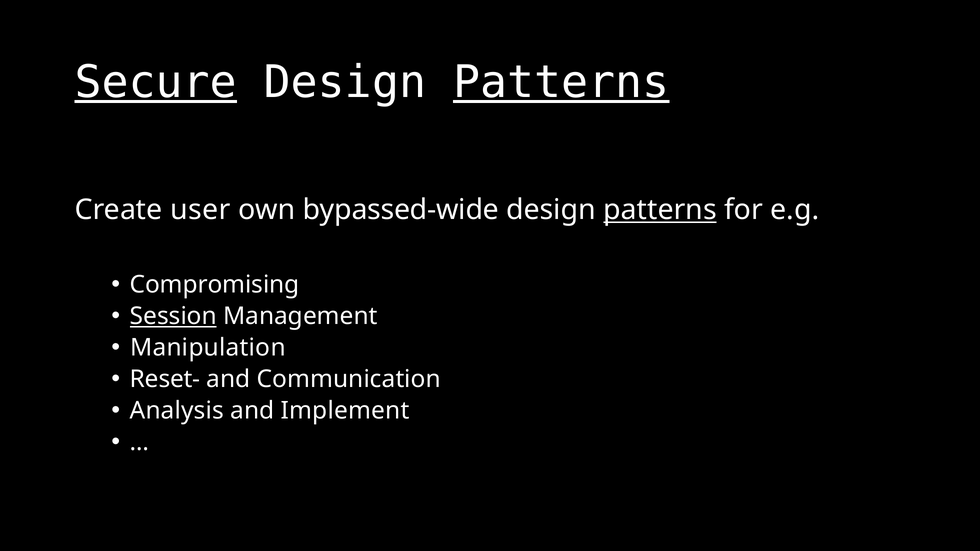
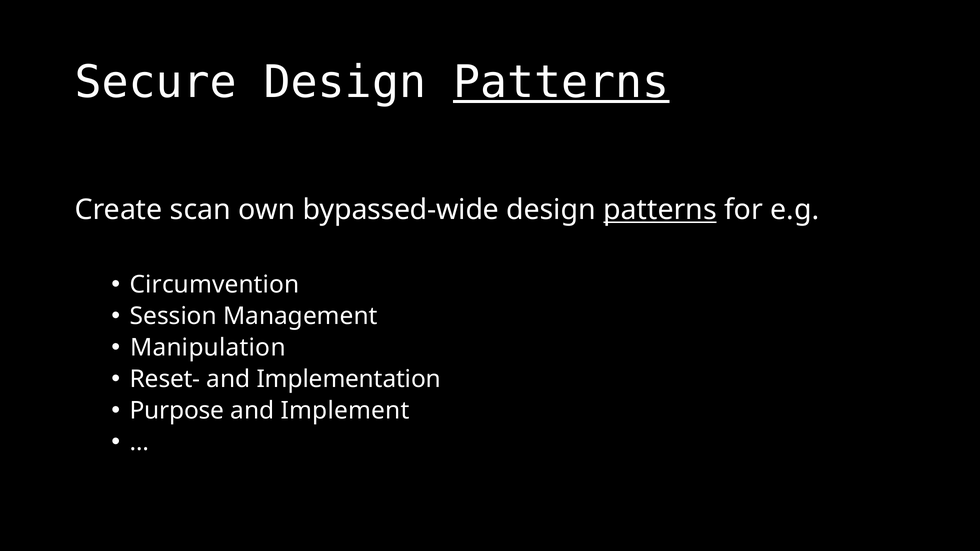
Secure underline: present -> none (156, 82)
user: user -> scan (200, 210)
Compromising: Compromising -> Circumvention (215, 285)
Session underline: present -> none (173, 316)
Communication: Communication -> Implementation (349, 379)
Analysis: Analysis -> Purpose (177, 411)
